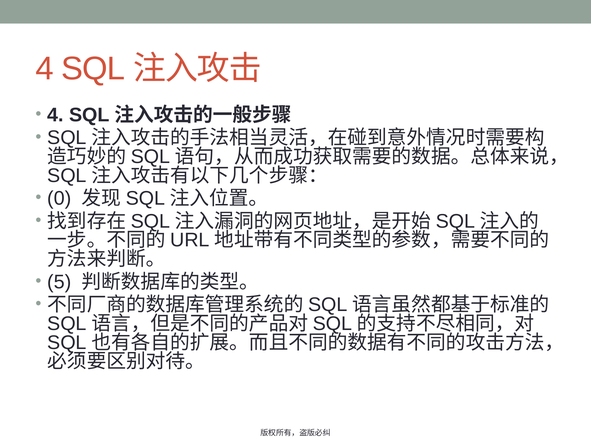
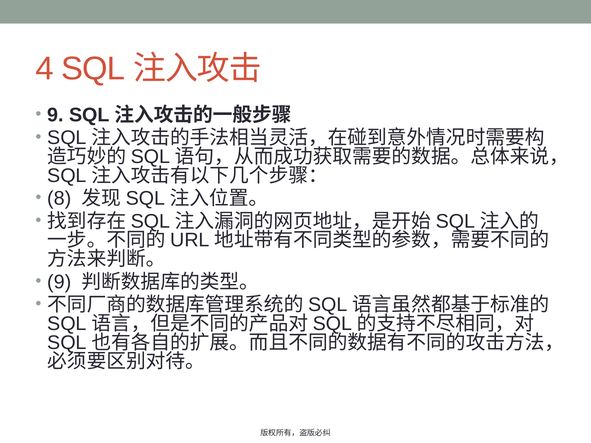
4: 4 -> 9 (55, 115)
0: 0 -> 8 (59, 199)
5: 5 -> 9 (59, 282)
